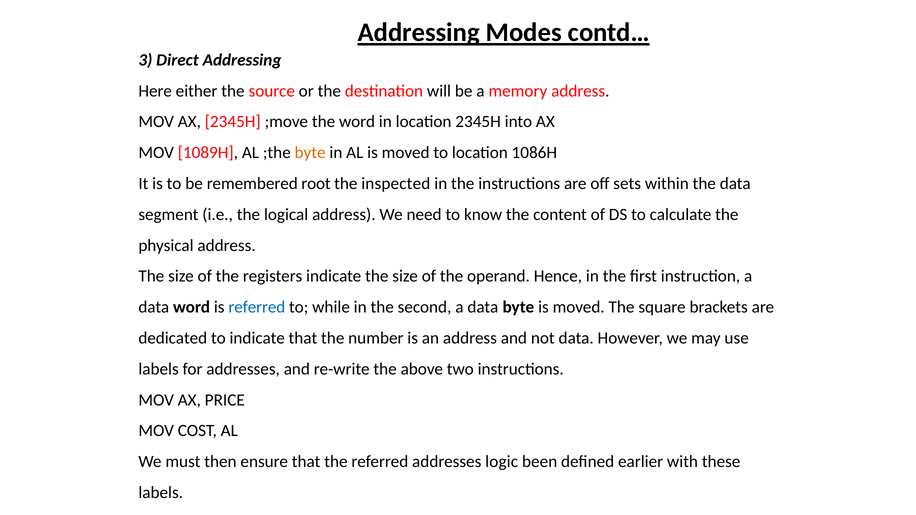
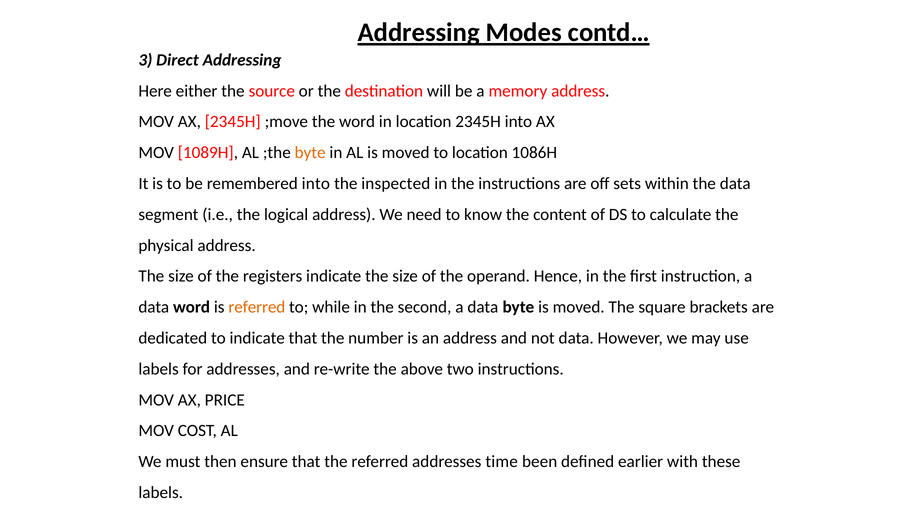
remembered root: root -> into (316, 184)
referred colour: blue -> orange (257, 307)
logic: logic -> time (502, 462)
